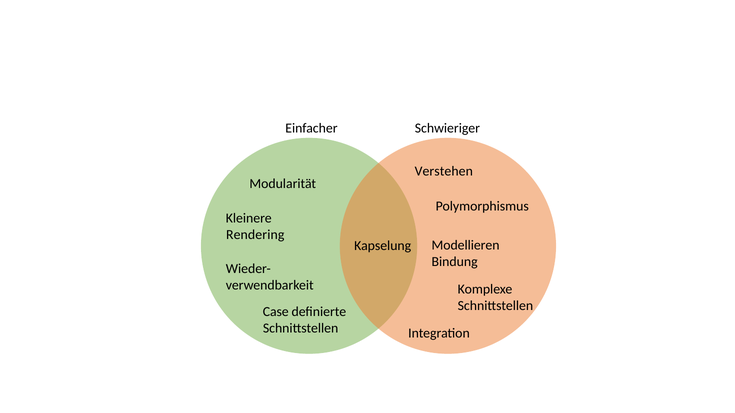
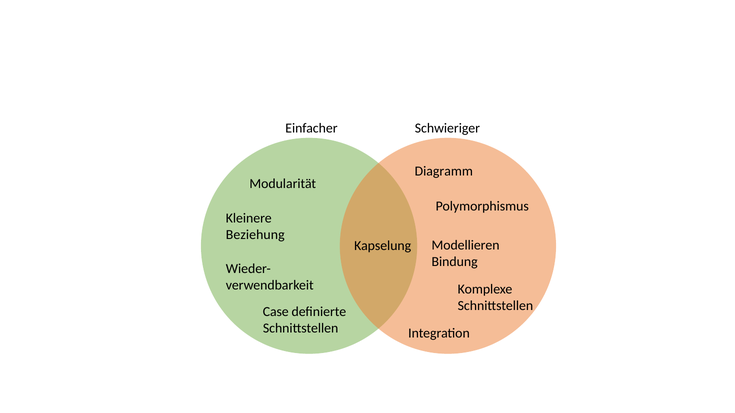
Verstehen: Verstehen -> Diagramm (444, 172)
Rendering: Rendering -> Beziehung (255, 235)
